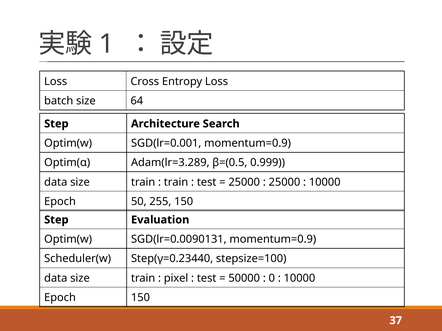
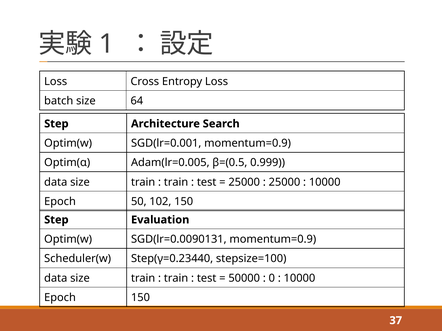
Adam(lr=3.289: Adam(lr=3.289 -> Adam(lr=0.005 (170, 163)
255: 255 -> 102 (160, 202)
pixel: pixel -> train (176, 279)
